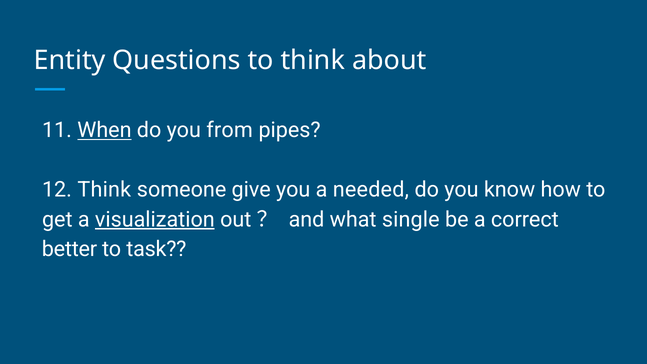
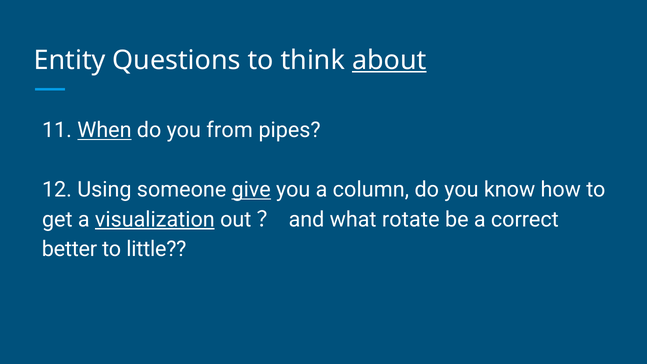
about underline: none -> present (389, 60)
12 Think: Think -> Using (104, 190)
give underline: none -> present (251, 190)
needed: needed -> column (371, 190)
single: single -> rotate (411, 219)
task: task -> little (156, 249)
